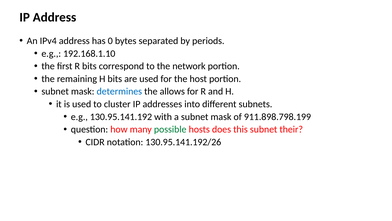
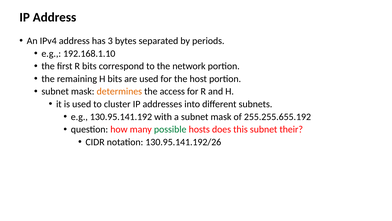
0: 0 -> 3 (110, 41)
determines colour: blue -> orange (119, 91)
allows: allows -> access (172, 91)
911.898.798.199: 911.898.798.199 -> 255.255.655.192 (277, 116)
